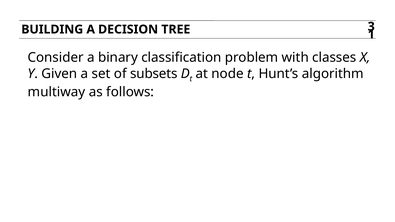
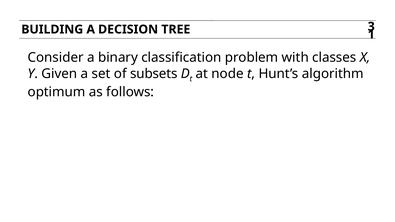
multiway: multiway -> optimum (57, 92)
